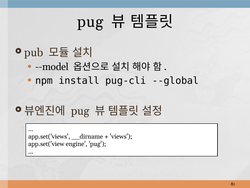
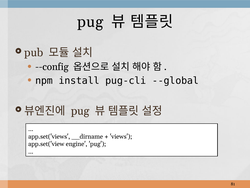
--model: --model -> --config (52, 67)
